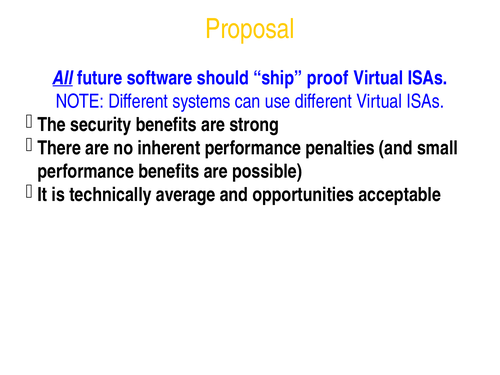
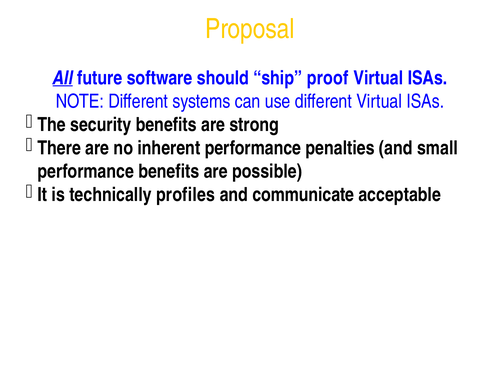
average: average -> profiles (186, 195)
opportunities: opportunities -> communicate (303, 195)
